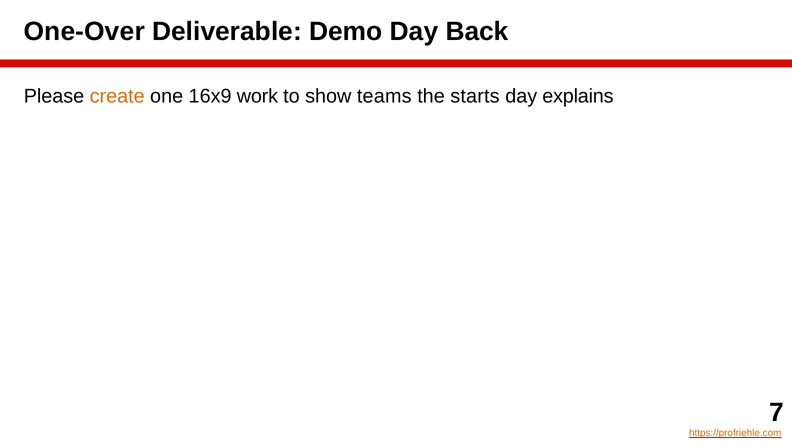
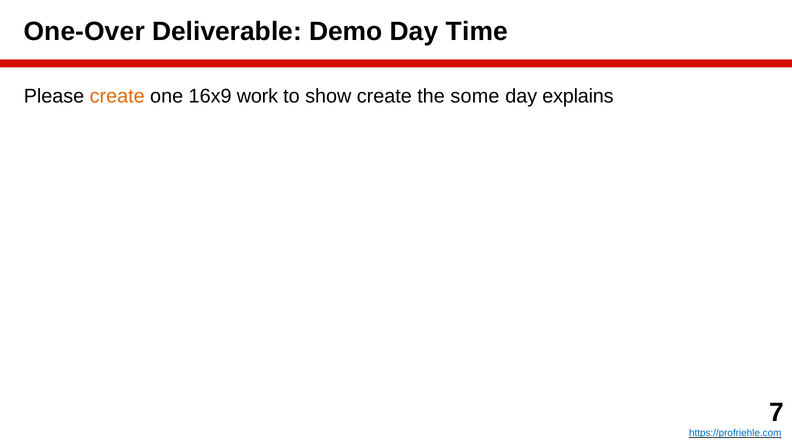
Back: Back -> Time (477, 32)
show teams: teams -> create (384, 96)
starts: starts -> some (475, 96)
https://profriehle.com colour: orange -> blue (735, 433)
